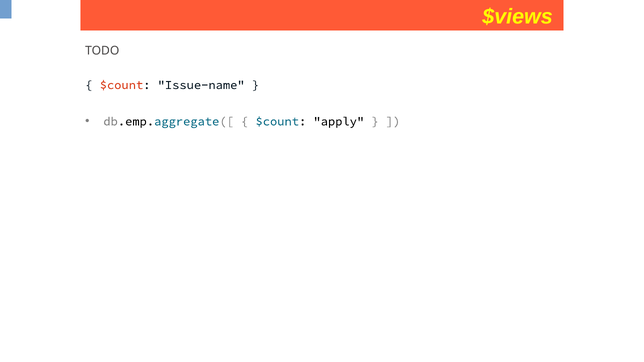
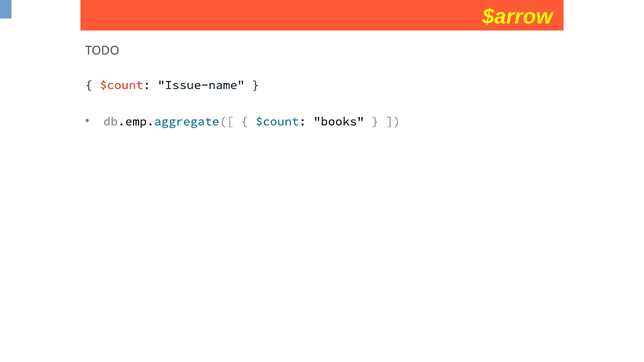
$views: $views -> $arrow (518, 17)
apply: apply -> books (339, 121)
